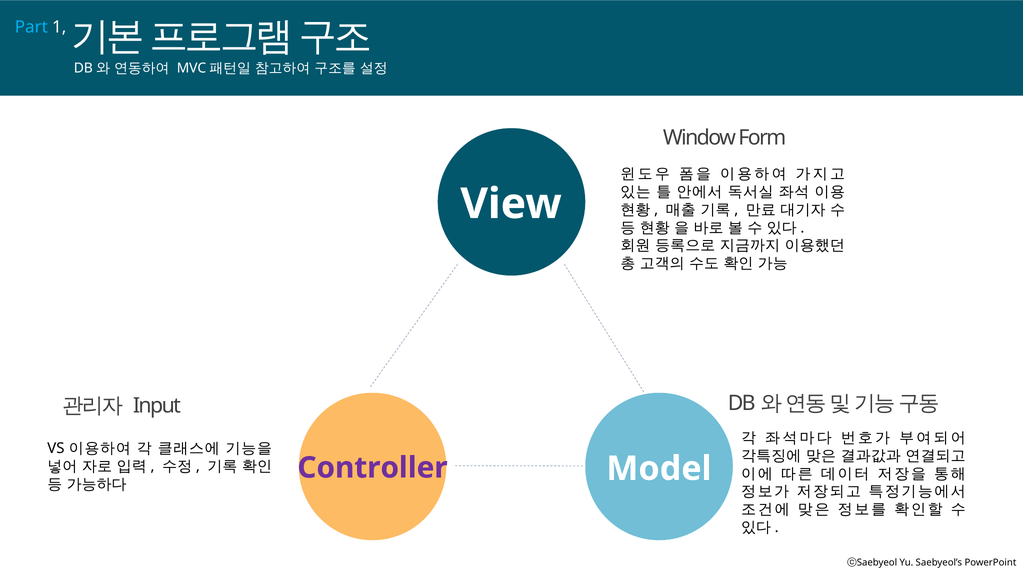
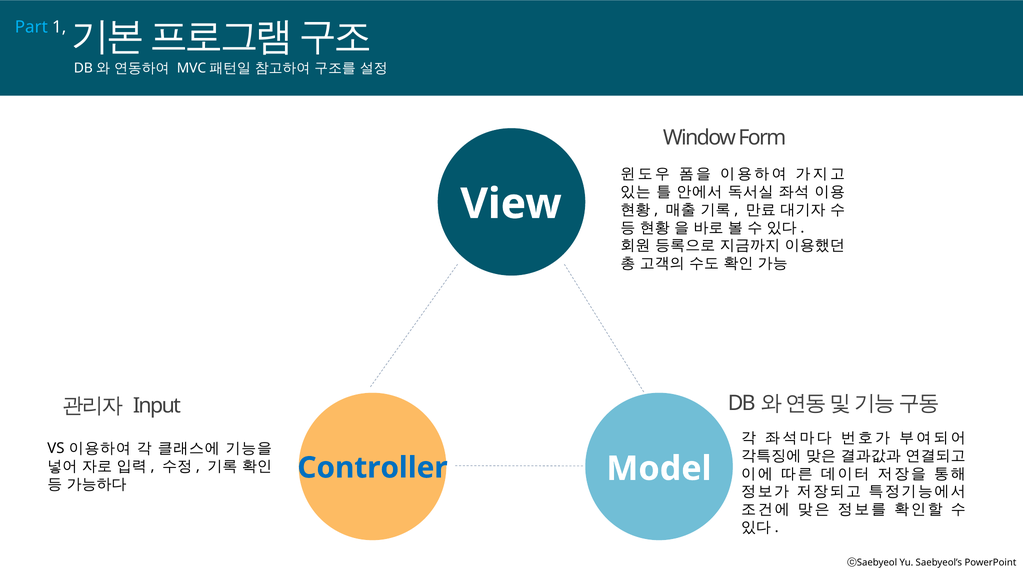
Controller colour: purple -> blue (373, 468)
